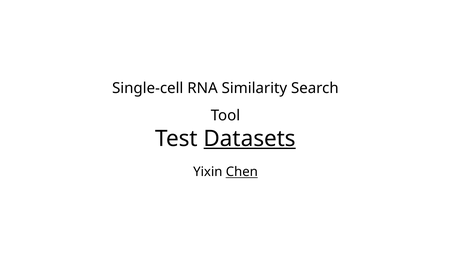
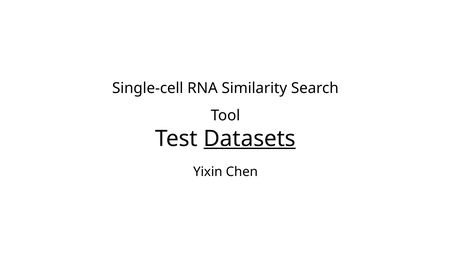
Chen underline: present -> none (242, 172)
